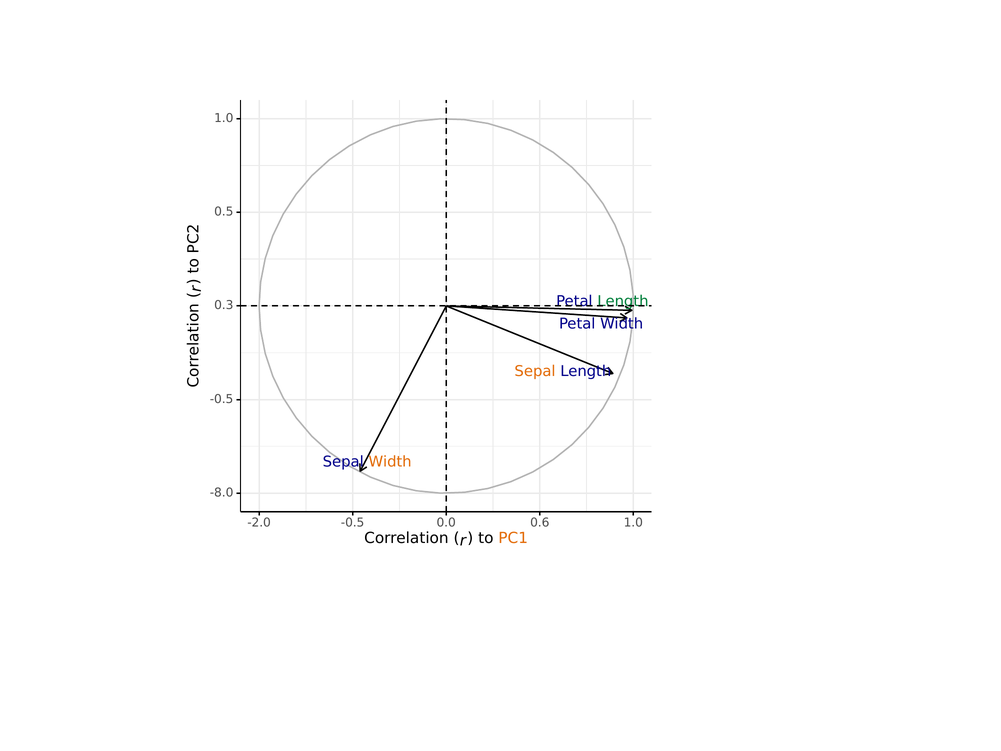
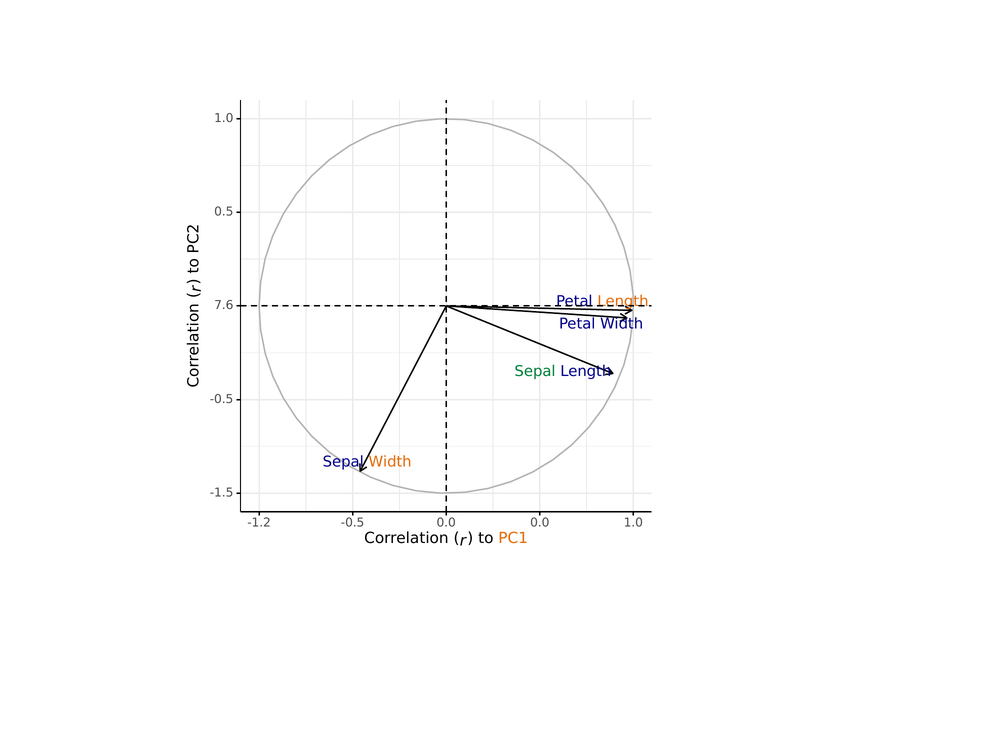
Length colour: green -> orange (623, 301)
0.3: 0.3 -> 7.6 (224, 305)
Sepal colour: orange -> green (535, 371)
-8.0: -8.0 -> -1.5 (222, 492)
-2.0: -2.0 -> -1.2 (259, 522)
0.0 0.6: 0.6 -> 0.0 (540, 522)
